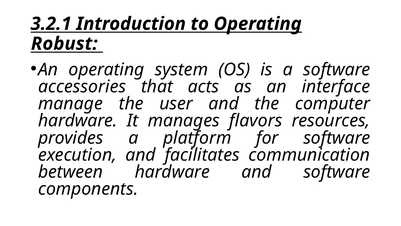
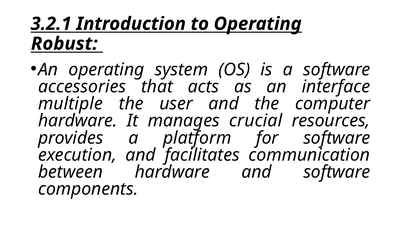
manage: manage -> multiple (71, 103)
flavors: flavors -> crucial (256, 121)
